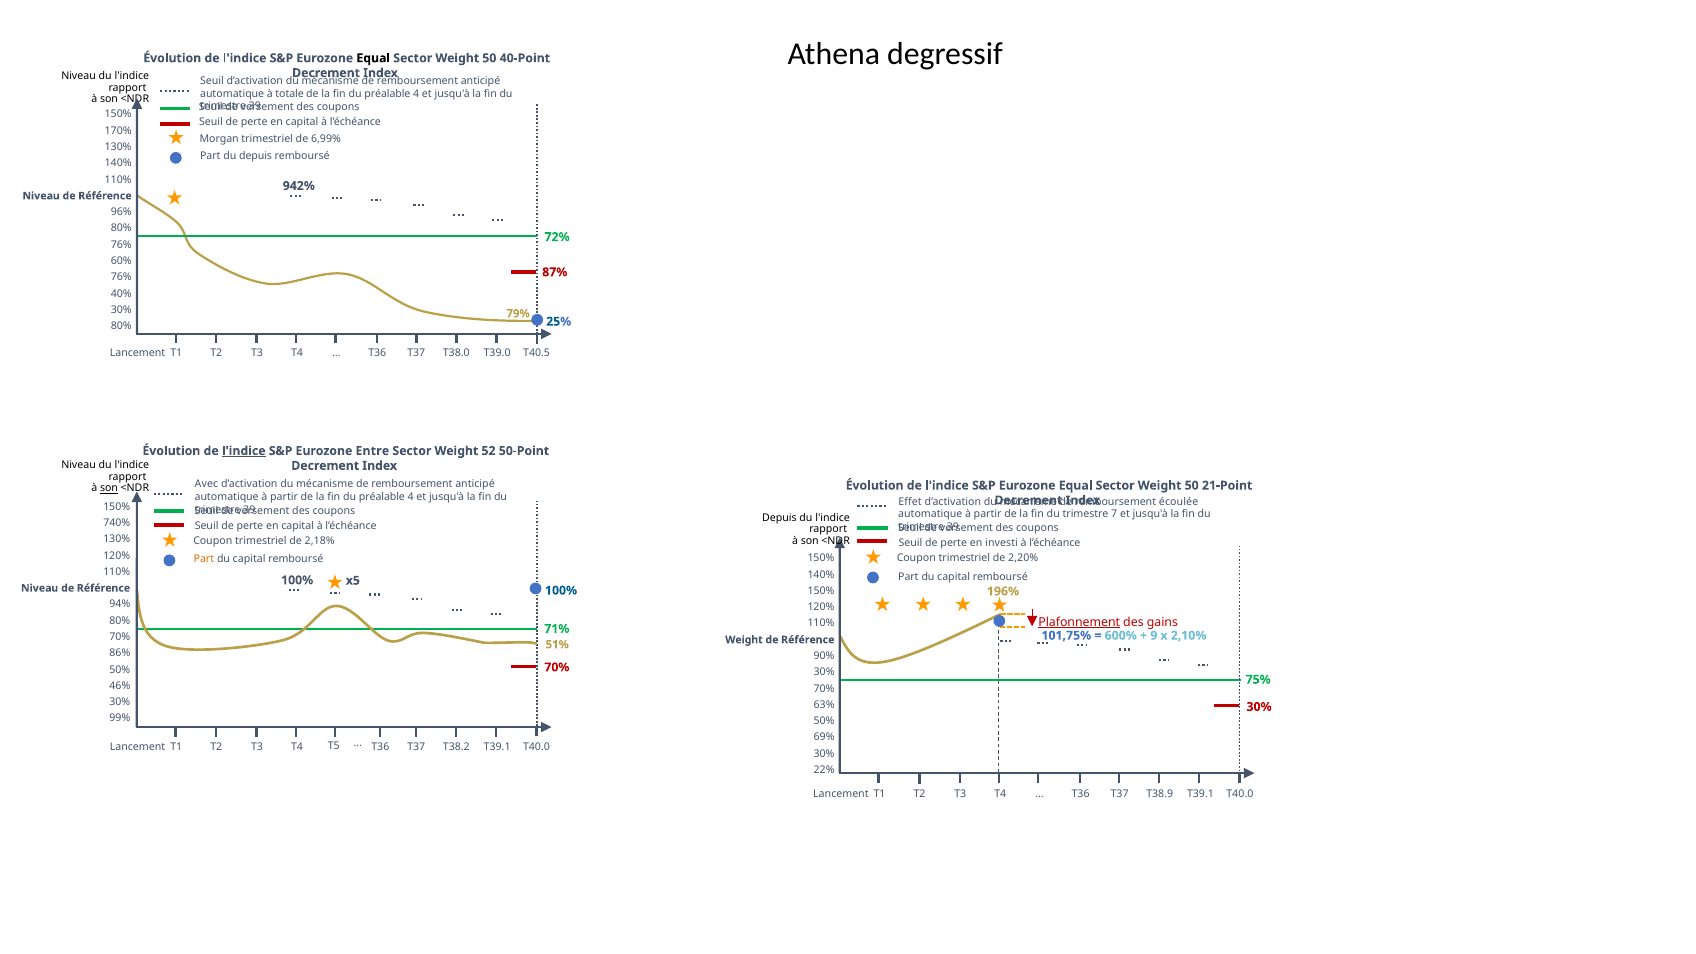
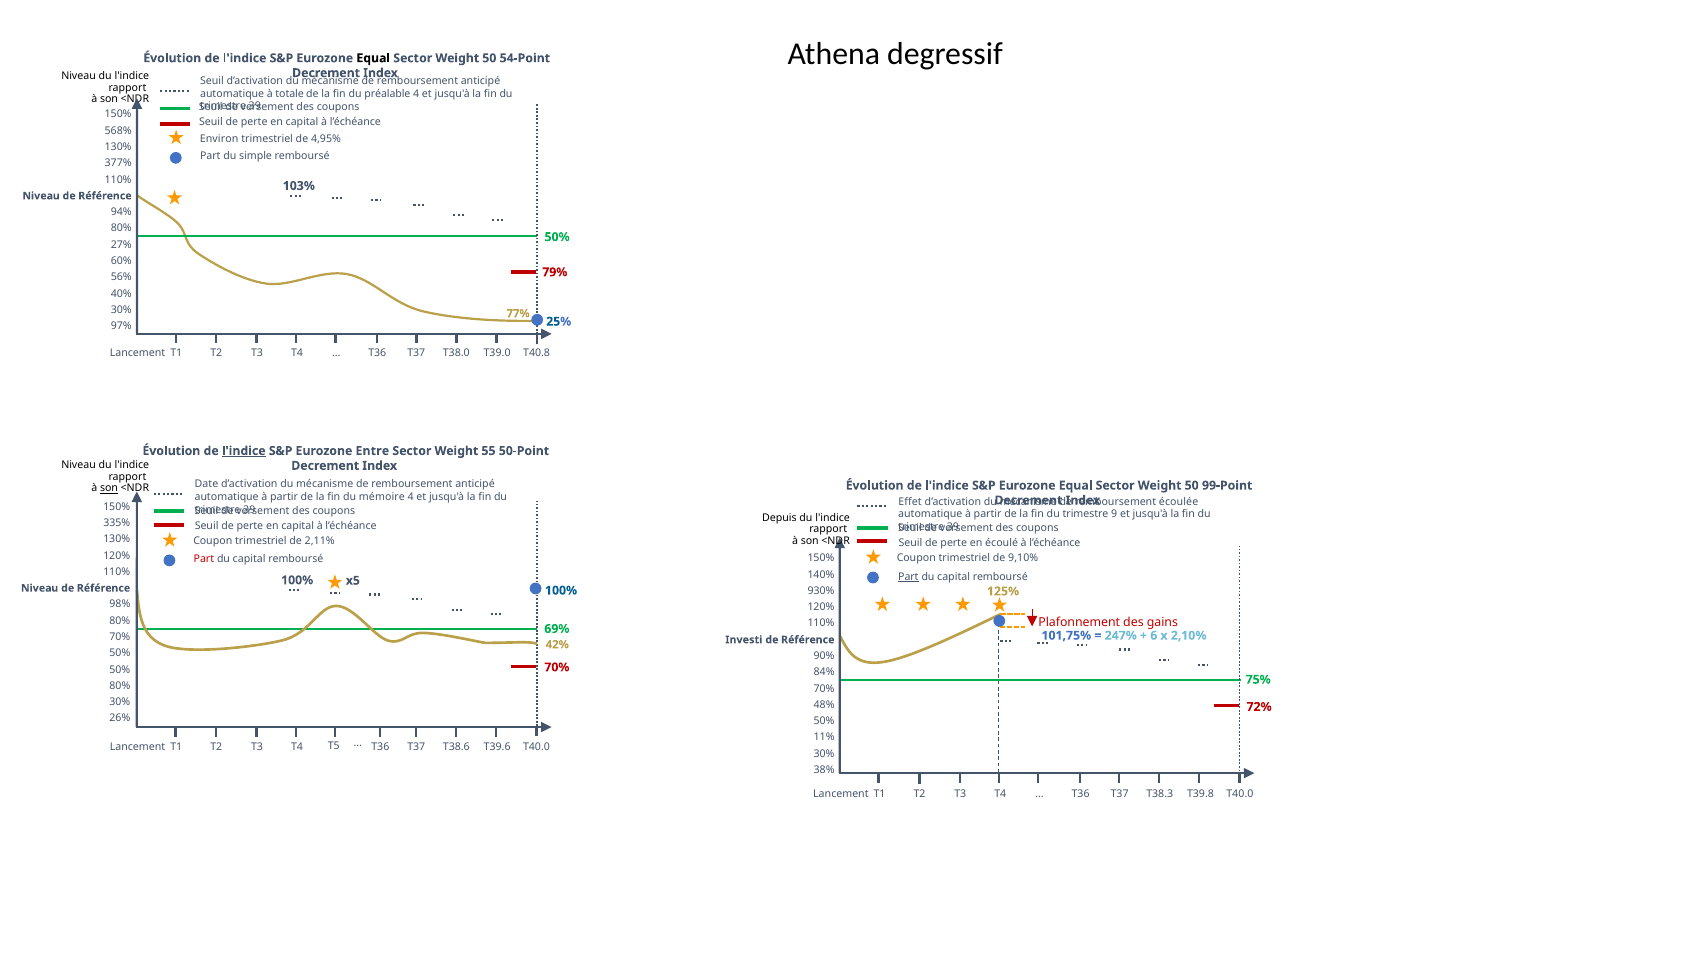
40-Point: 40-Point -> 54-Point (525, 58)
170%: 170% -> 568% (118, 131)
Morgan: Morgan -> Environ (219, 139)
6,99%: 6,99% -> 4,95% (326, 139)
du depuis: depuis -> simple (256, 156)
140%: 140% -> 377% (118, 163)
942%: 942% -> 103% (299, 186)
96%: 96% -> 94% (121, 212)
72%: 72% -> 50% (557, 237)
76%: 76% -> 27% (121, 245)
87%: 87% -> 79% (555, 272)
76%: 76% -> 56% (121, 277)
79%: 79% -> 77% (518, 314)
80%: 80% -> 97% (121, 326)
T40.5: T40.5 -> T40.8 (537, 353)
52: 52 -> 55 (488, 451)
Avec: Avec -> Date (206, 484)
21-Point: 21-Point -> 99-Point (1227, 485)
préalable: préalable -> mémoire (382, 497)
7: 7 -> 9 (1114, 514)
740%: 740% -> 335% (117, 523)
2,18%: 2,18% -> 2,11% (320, 541)
investi: investi -> écoulé (1002, 543)
2,20%: 2,20% -> 9,10% (1023, 558)
Part colour: orange -> red (204, 559)
Part underline: none -> present (908, 577)
150%: 150% -> 930% (821, 591)
196%: 196% -> 125% (1003, 591)
94%: 94% -> 98% (120, 604)
Plafonnement underline: present -> none (1079, 622)
71%: 71% -> 69% (557, 629)
600%: 600% -> 247% (1121, 636)
9: 9 -> 6 (1154, 636)
Weight: Weight -> Investi (744, 640)
51%: 51% -> 42% (557, 645)
86%: 86% -> 50% (120, 653)
30%: 30% -> 84% (824, 672)
46%: 46% -> 80% (120, 686)
63%: 63% -> 48% (824, 705)
30%: 30% -> 72% (1259, 707)
99%: 99% -> 26% (120, 718)
69%: 69% -> 11% (824, 737)
T38.2: T38.2 -> T38.6 (456, 747)
T39.1: T39.1 -> T39.6 (497, 747)
22%: 22% -> 38% (824, 770)
T38.9: T38.9 -> T38.3 (1160, 794)
T39.1: T39.1 -> T39.8 (1200, 794)
